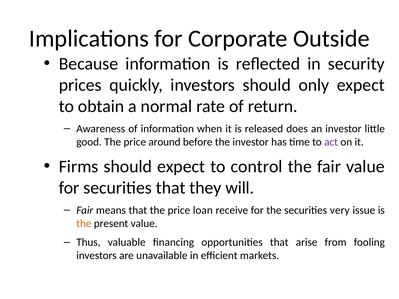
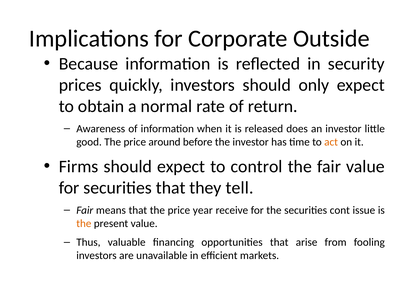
act colour: purple -> orange (331, 142)
will: will -> tell (240, 188)
loan: loan -> year (203, 210)
very: very -> cont (340, 210)
